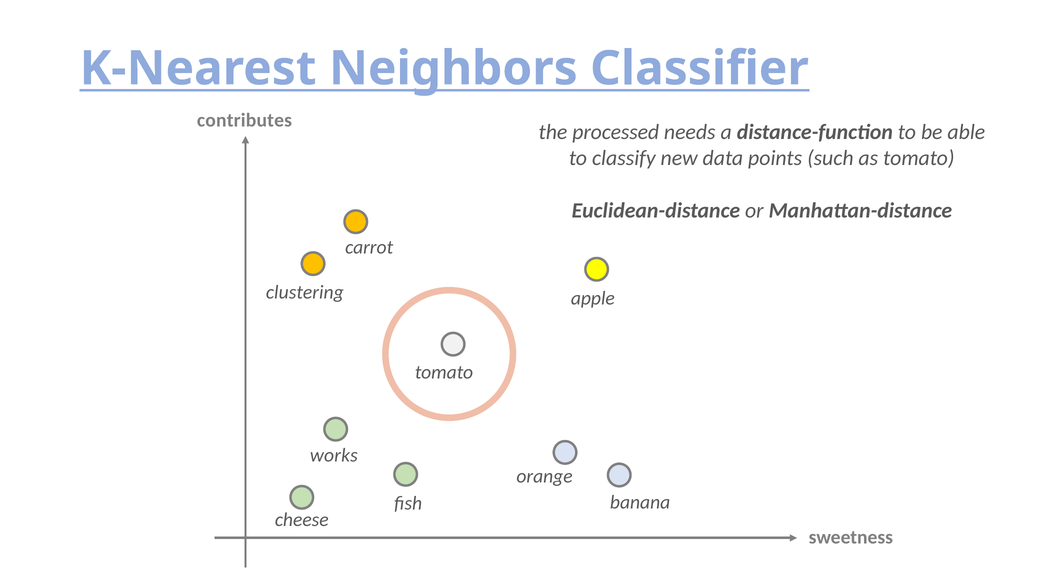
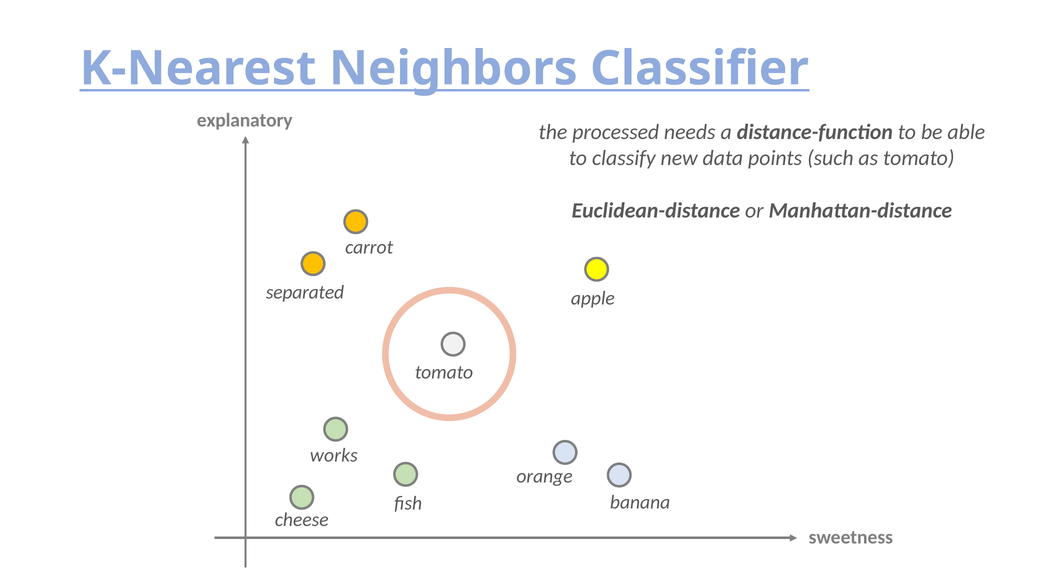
contributes: contributes -> explanatory (245, 120)
clustering: clustering -> separated (305, 292)
